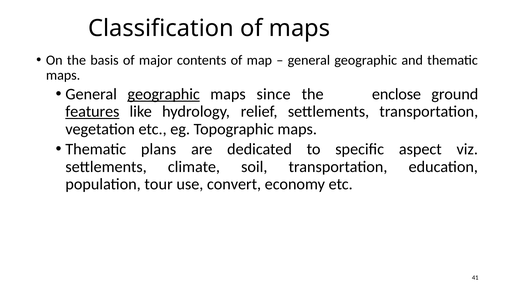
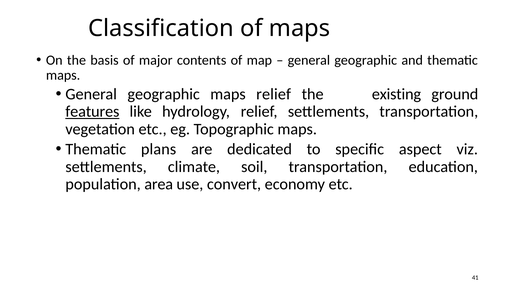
geographic underline: present -> none (164, 94)
maps since: since -> relief (274, 94)
enclose: enclose -> existing (396, 94)
tour: tour -> area (159, 184)
